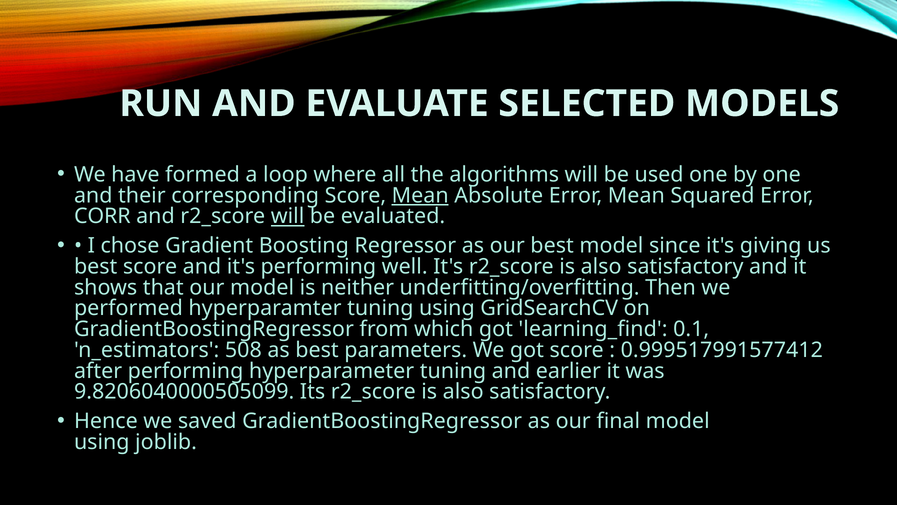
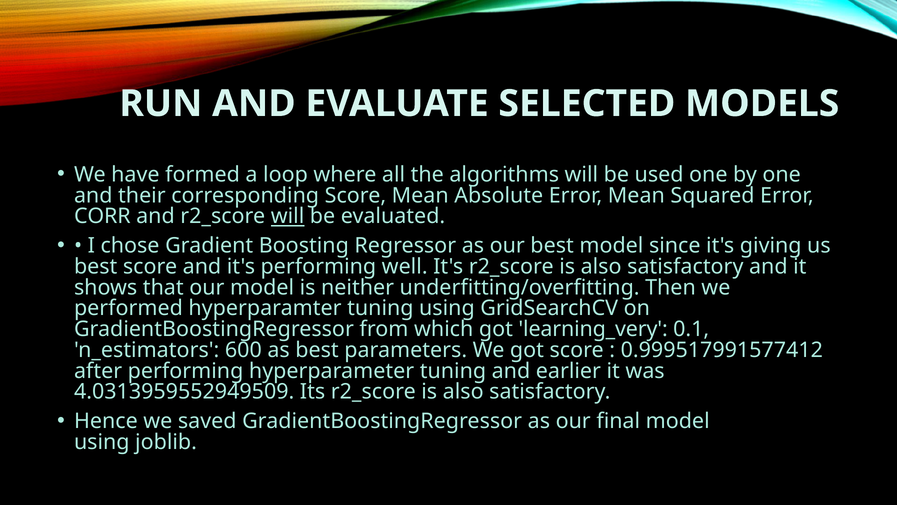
Mean underline: present -> none (420, 195)
learning_find: learning_find -> learning_very (593, 329)
508: 508 -> 600 (243, 350)
9.8206040000505099: 9.8206040000505099 -> 4.0313959552949509 (184, 392)
